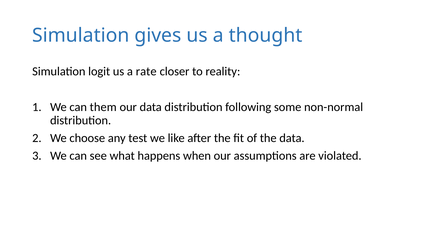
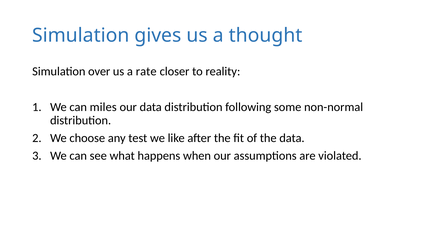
logit: logit -> over (99, 72)
them: them -> miles (103, 107)
